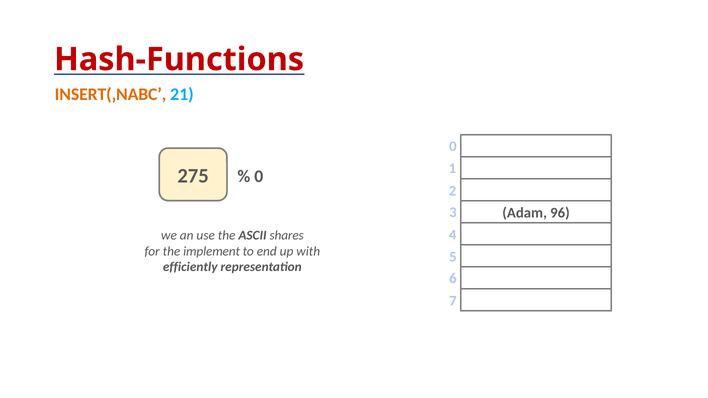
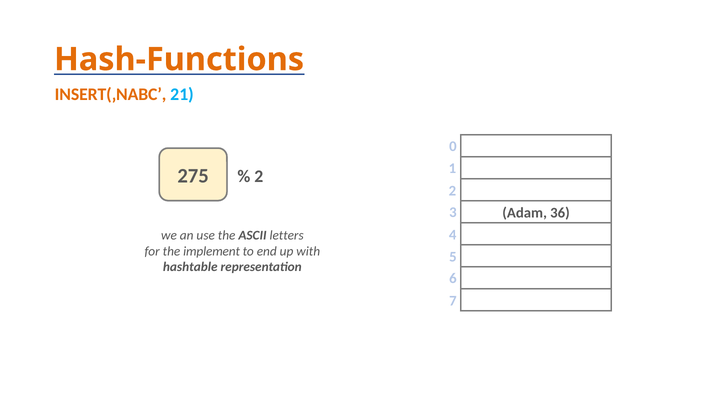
Hash-Functions colour: red -> orange (179, 59)
0: 0 -> 2 (259, 177)
96: 96 -> 36 (560, 213)
shares: shares -> letters (287, 235)
efficiently: efficiently -> hashtable (190, 267)
